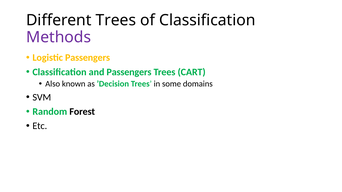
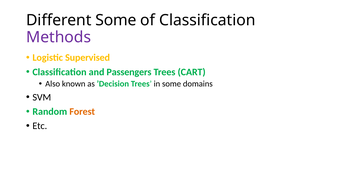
Different Trees: Trees -> Some (116, 20)
Logistic Passengers: Passengers -> Supervised (88, 58)
Forest colour: black -> orange (82, 112)
